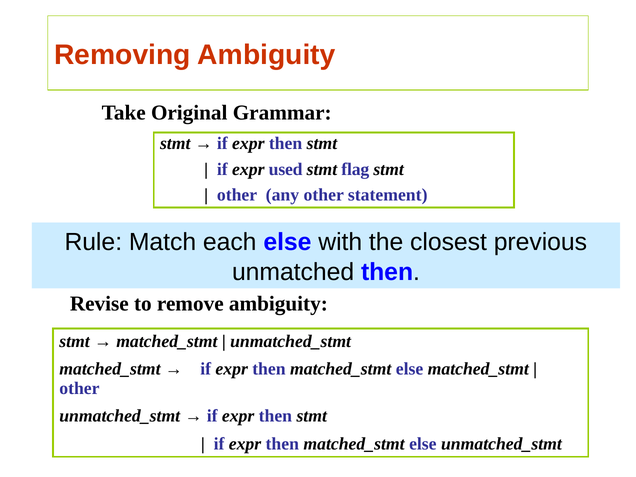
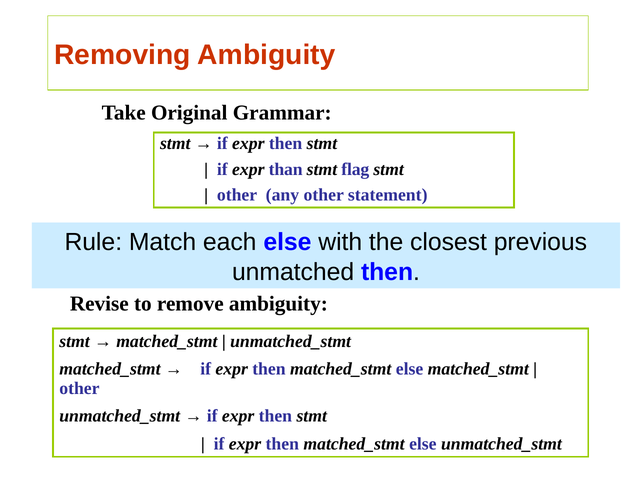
used: used -> than (286, 169)
